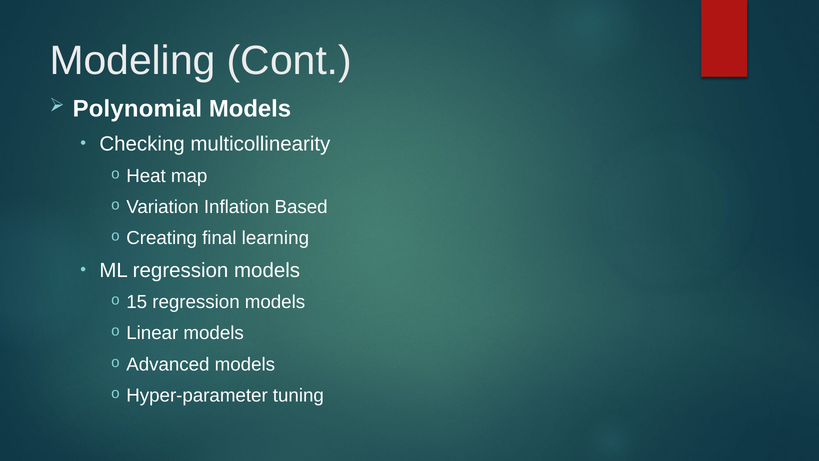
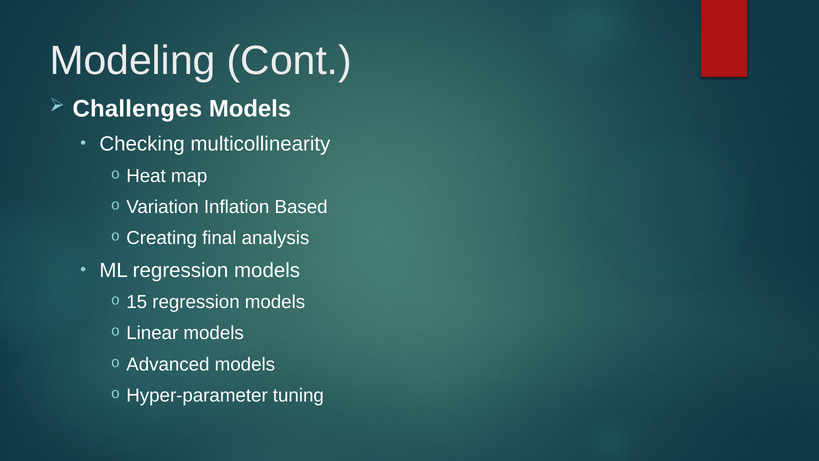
Polynomial: Polynomial -> Challenges (137, 109)
learning: learning -> analysis (275, 238)
